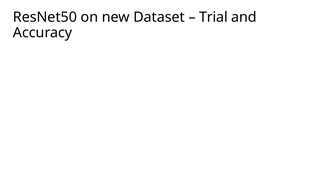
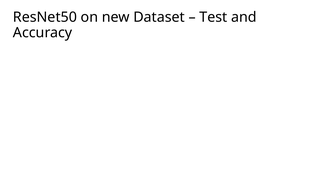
Trial: Trial -> Test (213, 17)
